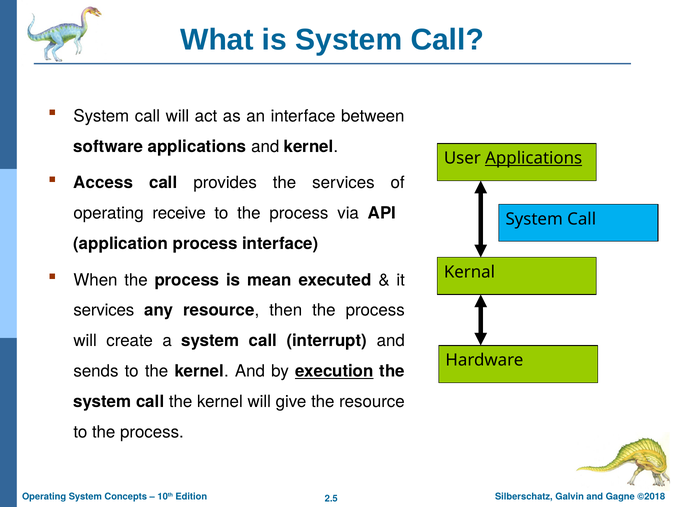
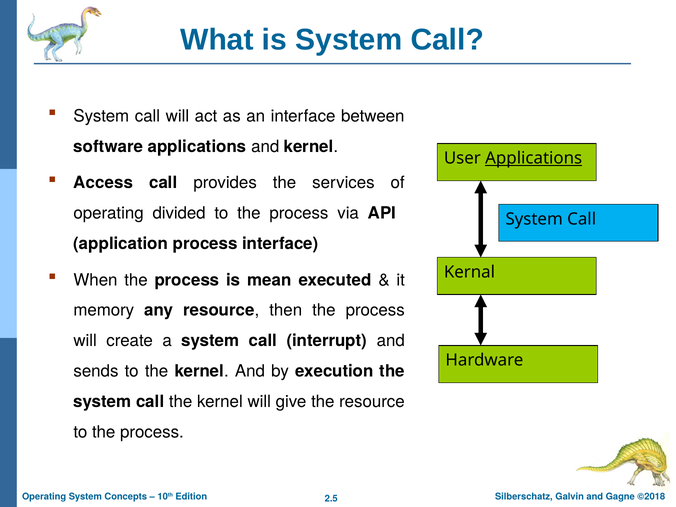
receive: receive -> divided (179, 213)
services: services -> memory (104, 310)
execution underline: present -> none (334, 371)
